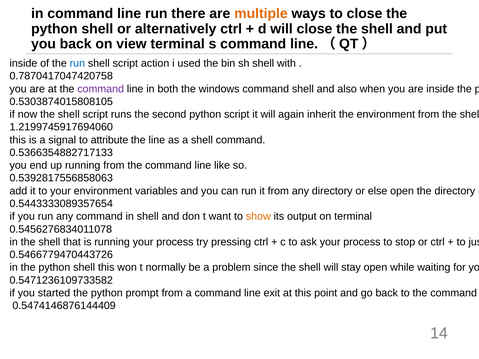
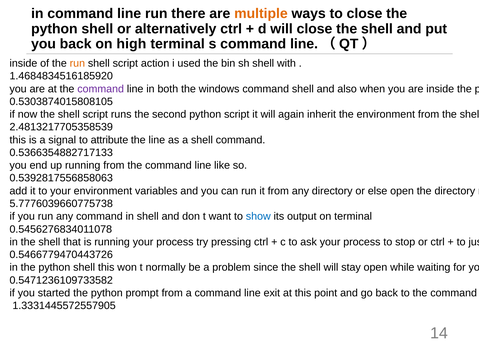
view: view -> high (131, 44)
run colour: blue -> orange (77, 63)
0.7870417047420758: 0.7870417047420758 -> 1.4684834516185920 (61, 76)
1.2199745917694060: 1.2199745917694060 -> 2.4813217705358539 (61, 127)
0.5443333089357654: 0.5443333089357654 -> 5.7776039660775738 (61, 204)
show colour: orange -> blue (258, 217)
0.5474146876144409: 0.5474146876144409 -> 1.3331445572557905 (64, 306)
